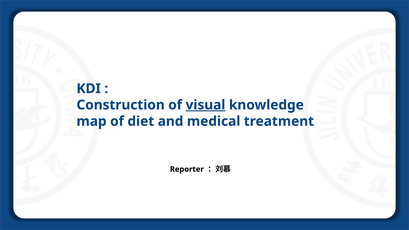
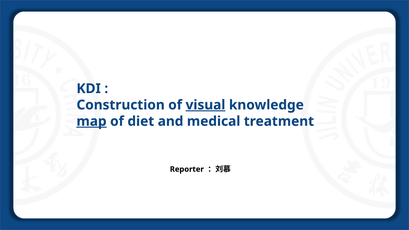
map underline: none -> present (92, 121)
